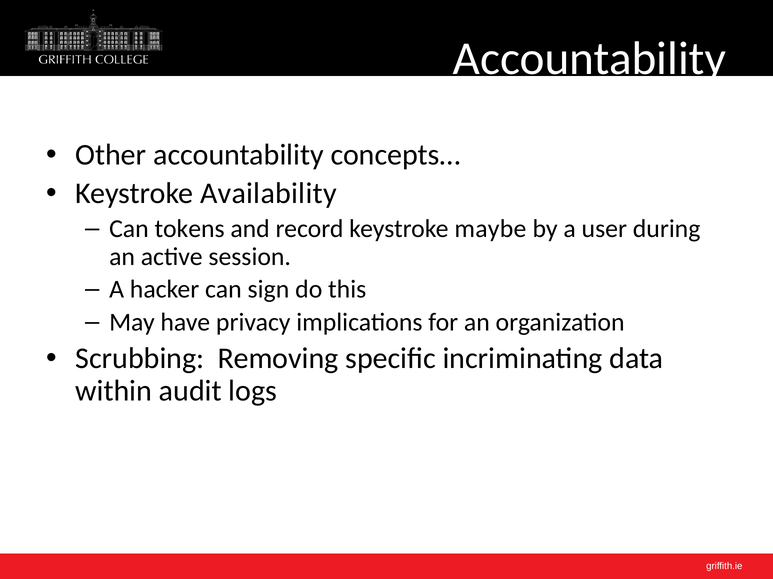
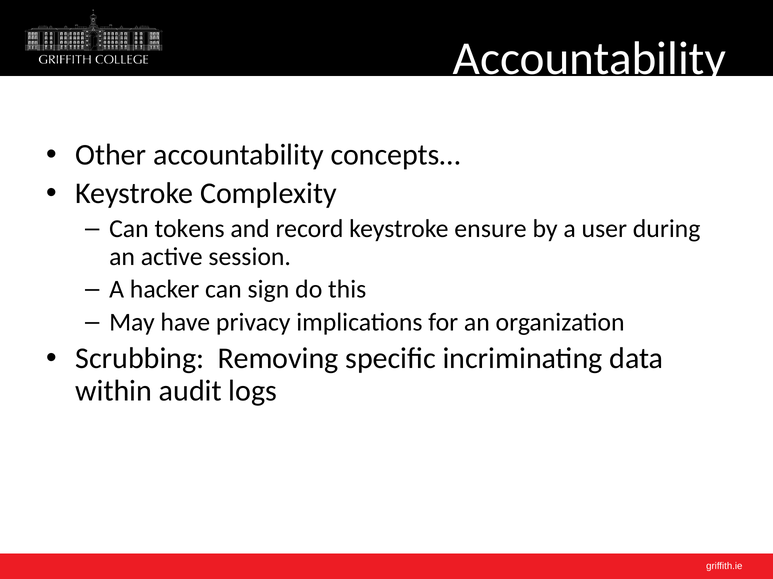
Availability: Availability -> Complexity (269, 194)
maybe: maybe -> ensure (490, 229)
